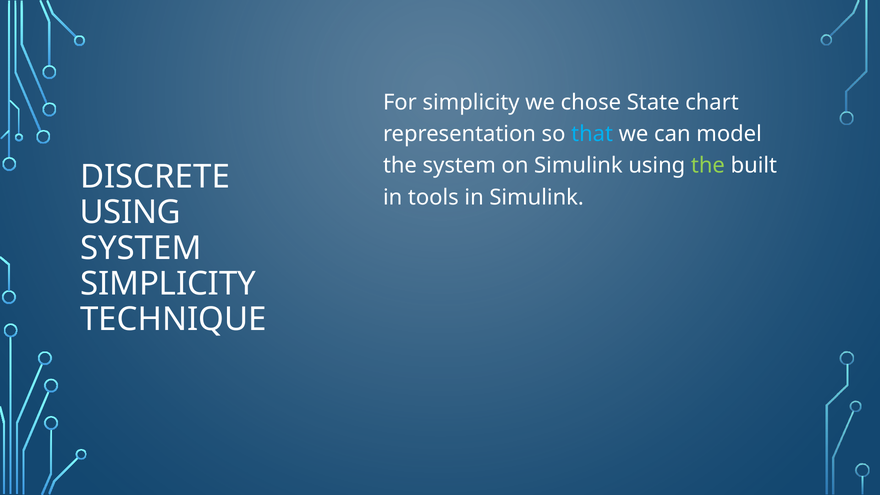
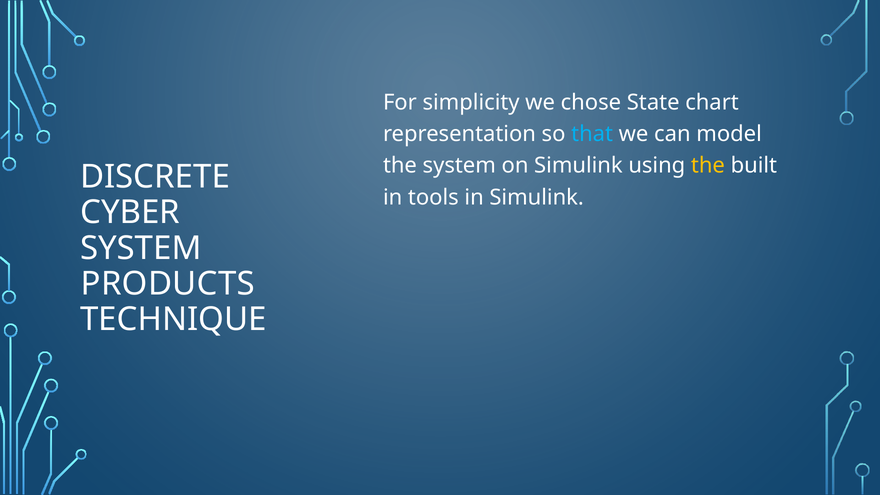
the colour: light green -> yellow (708, 166)
USING: USING -> CYBER (130, 213)
SIMPLICITY: SIMPLICITY -> PRODUCTS (168, 284)
